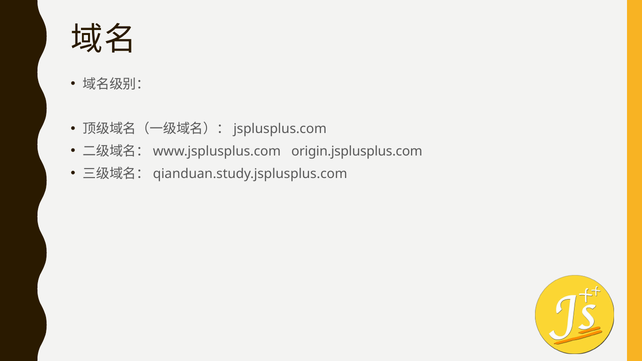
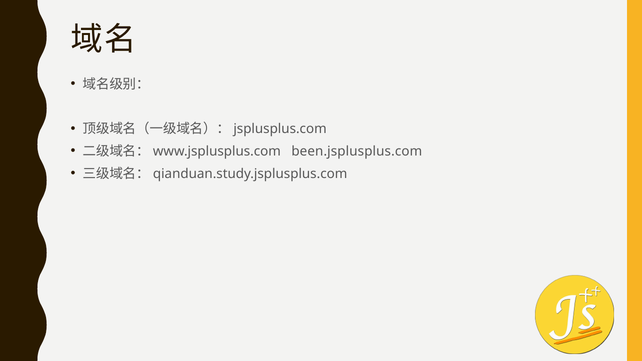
origin.jsplusplus.com: origin.jsplusplus.com -> been.jsplusplus.com (357, 151)
